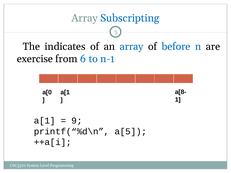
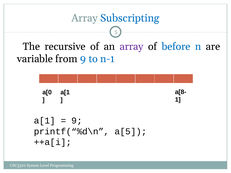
indicates: indicates -> recursive (65, 47)
array colour: blue -> purple (131, 47)
exercise: exercise -> variable (35, 59)
from 6: 6 -> 9 (83, 59)
